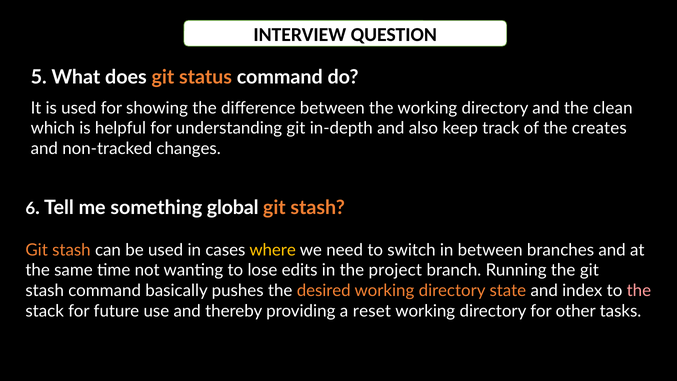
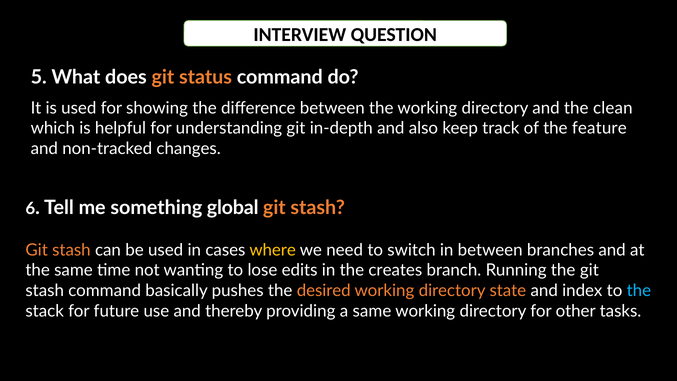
creates: creates -> feature (599, 128)
project: project -> creates (395, 270)
the colour: pink -> light blue (639, 291)
a reset: reset -> same (372, 311)
